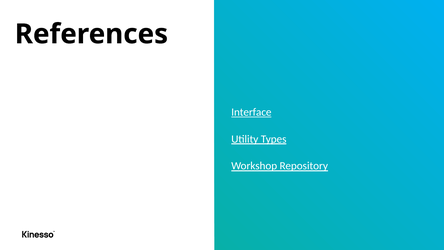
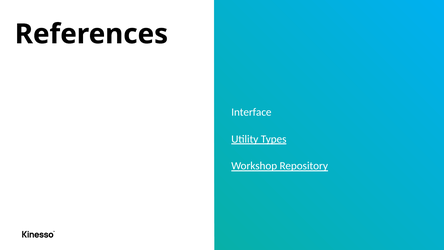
Interface underline: present -> none (251, 112)
